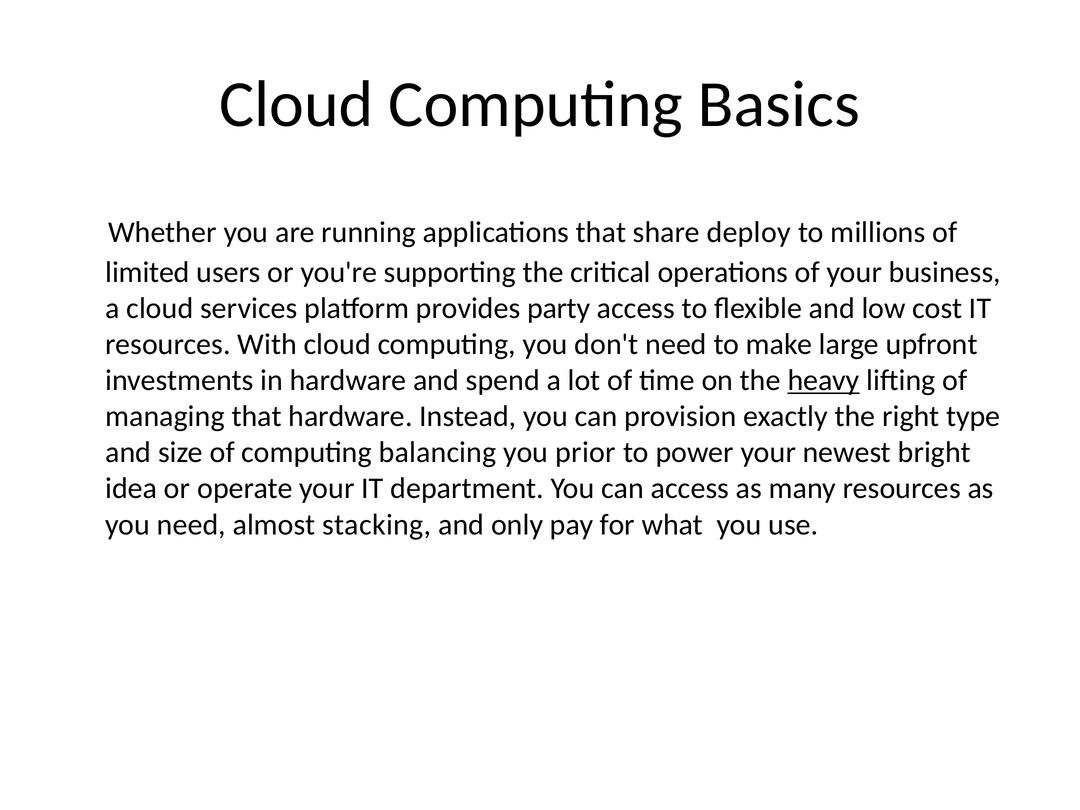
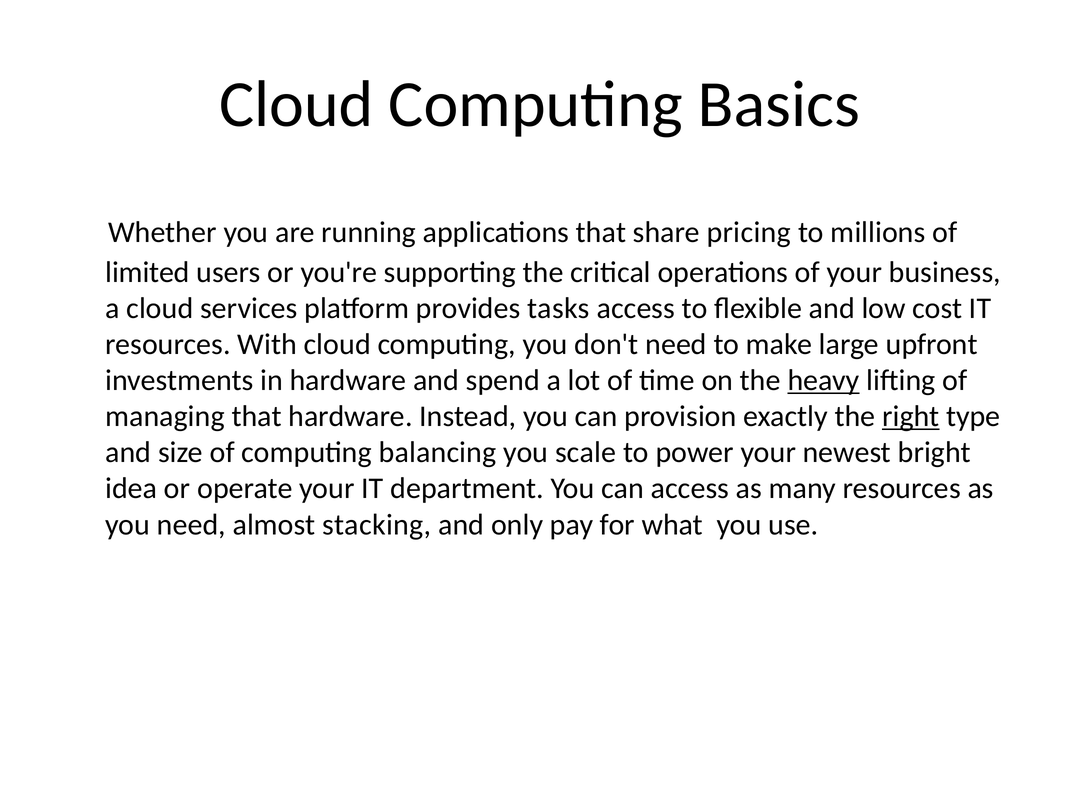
deploy: deploy -> pricing (749, 233)
party: party -> tasks (558, 308)
right underline: none -> present (911, 416)
prior: prior -> scale (586, 452)
